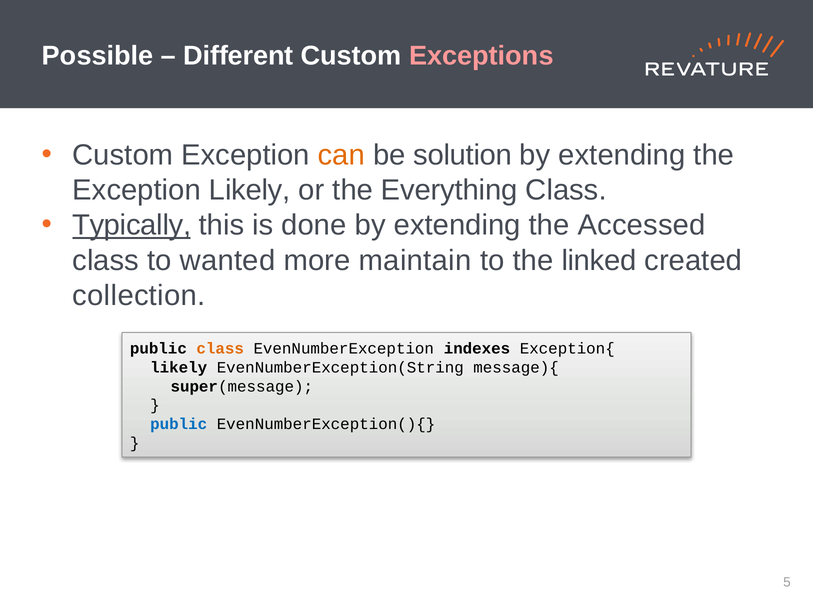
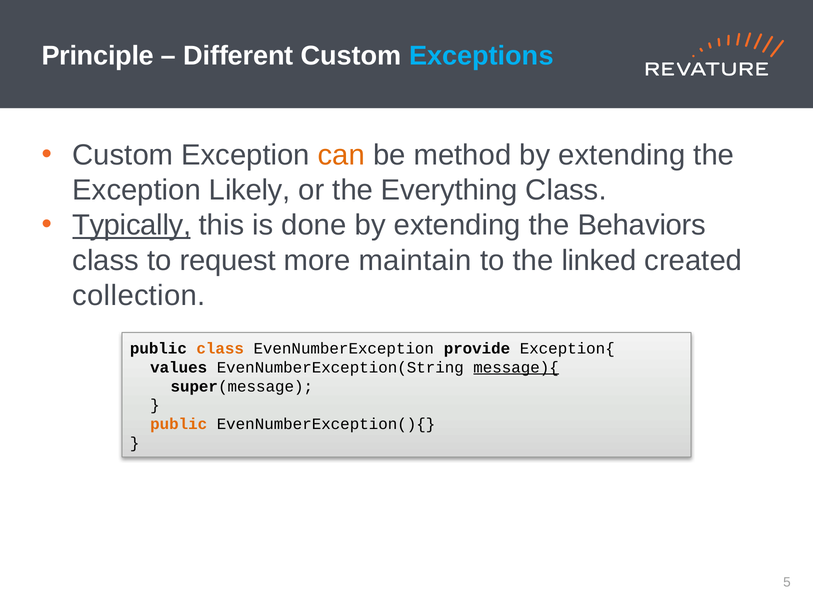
Possible: Possible -> Principle (98, 56)
Exceptions colour: pink -> light blue (481, 56)
solution: solution -> method (463, 155)
Accessed: Accessed -> Behaviors (642, 226)
wanted: wanted -> request (228, 261)
indexes: indexes -> provide (477, 349)
likely: likely -> values (179, 368)
message){ underline: none -> present (516, 368)
public colour: blue -> orange (179, 425)
